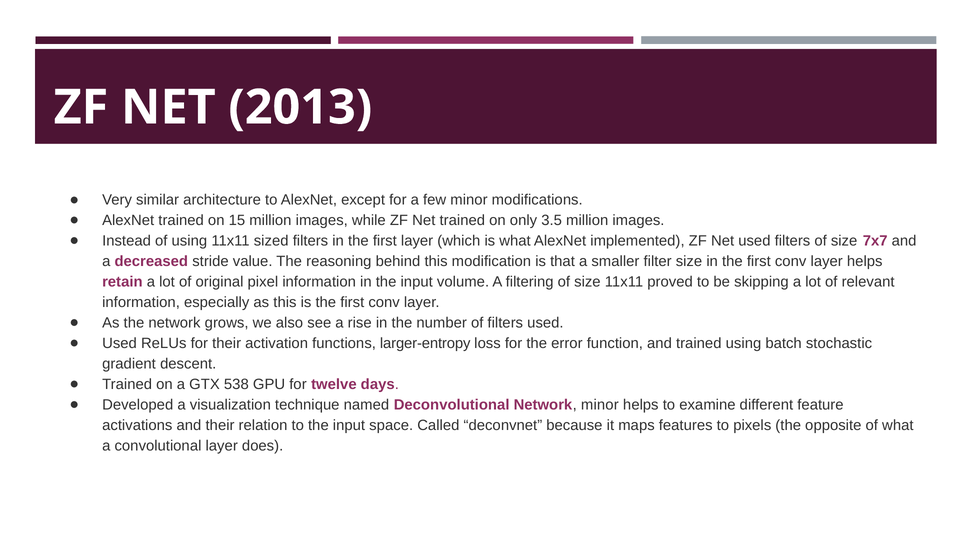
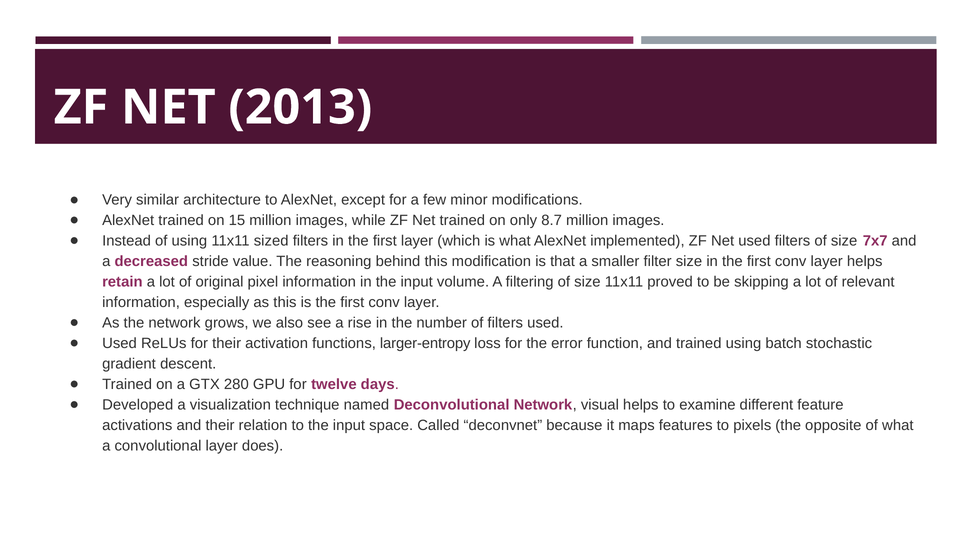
3.5: 3.5 -> 8.7 (552, 220)
538: 538 -> 280 (236, 384)
Network minor: minor -> visual (600, 405)
